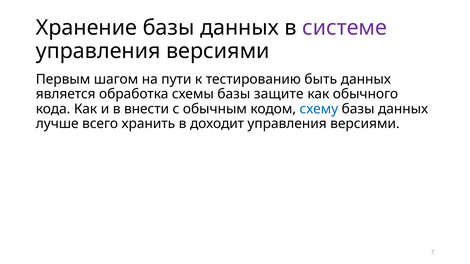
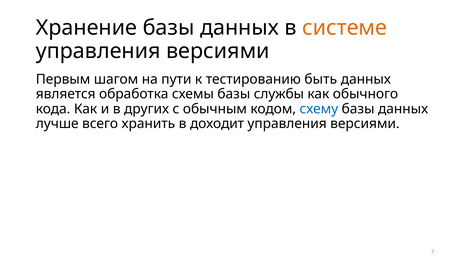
системе colour: purple -> orange (345, 28)
защите: защите -> службы (279, 94)
внести: внести -> других (147, 109)
